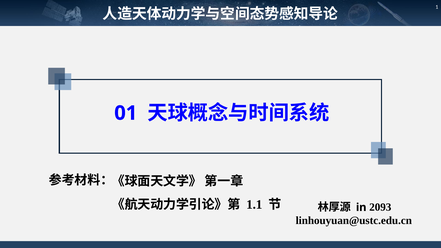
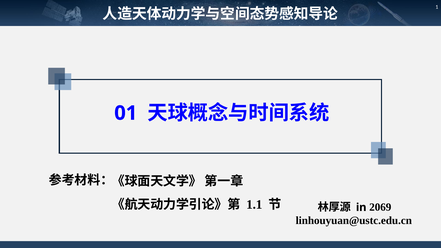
2093: 2093 -> 2069 (380, 207)
